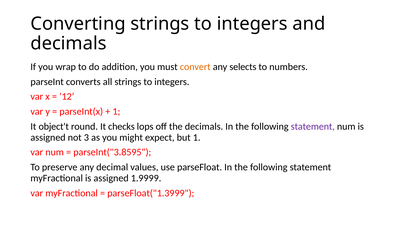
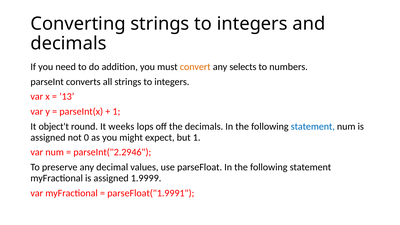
wrap: wrap -> need (66, 67)
’12: ’12 -> ’13 (67, 97)
checks: checks -> weeks (121, 127)
statement colour: purple -> blue (313, 127)
3: 3 -> 0 (86, 137)
parseInt("3.8595: parseInt("3.8595 -> parseInt("2.2946 (112, 152)
parseFloat("1.3999: parseFloat("1.3999 -> parseFloat("1.9991 (151, 193)
